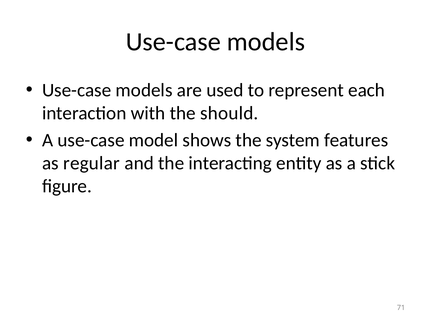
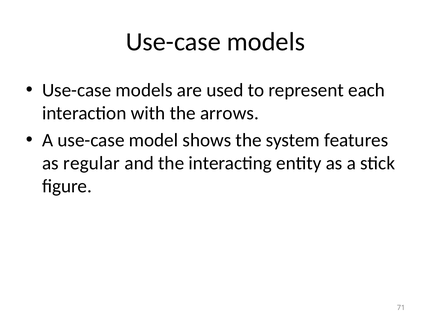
should: should -> arrows (229, 113)
